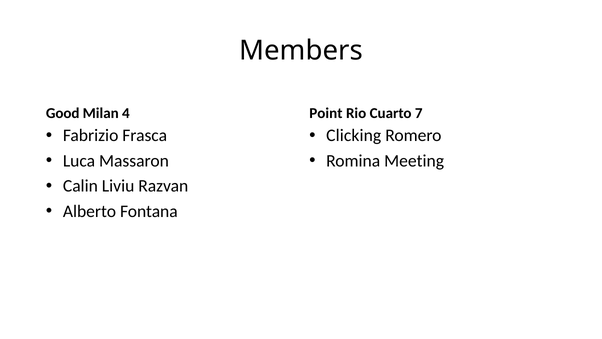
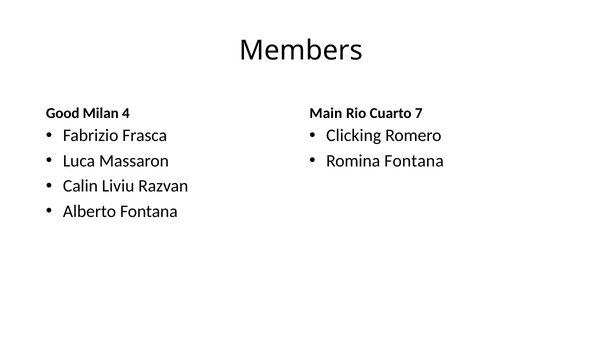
Point: Point -> Main (326, 113)
Romina Meeting: Meeting -> Fontana (414, 161)
